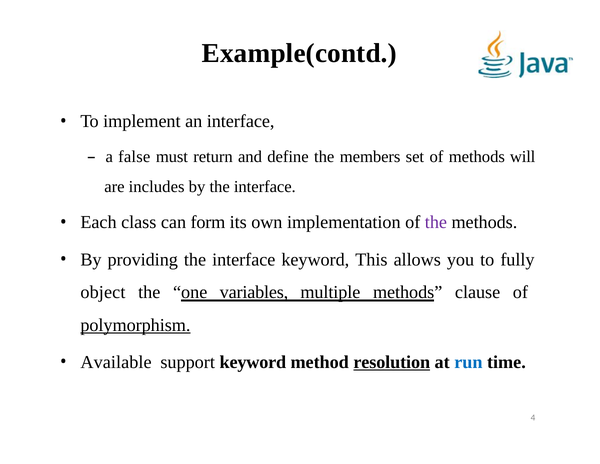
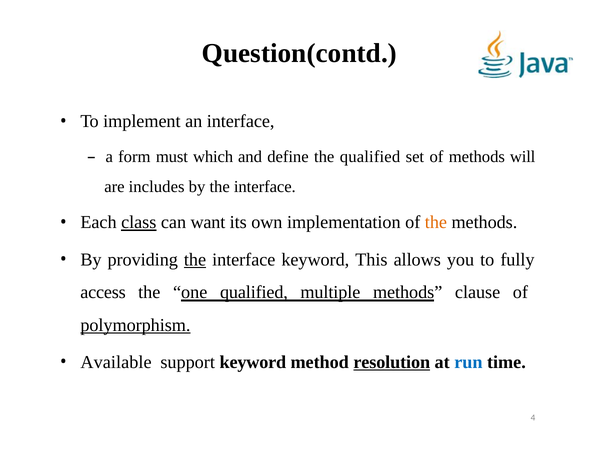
Example(contd: Example(contd -> Question(contd (299, 53)
false: false -> form (134, 156)
return: return -> which (213, 156)
the members: members -> qualified (370, 156)
class underline: none -> present (139, 222)
form: form -> want (208, 222)
the colour: purple -> orange (436, 222)
the underline: none -> present (195, 259)
object: object -> access (103, 292)
one variables: variables -> qualified (254, 292)
